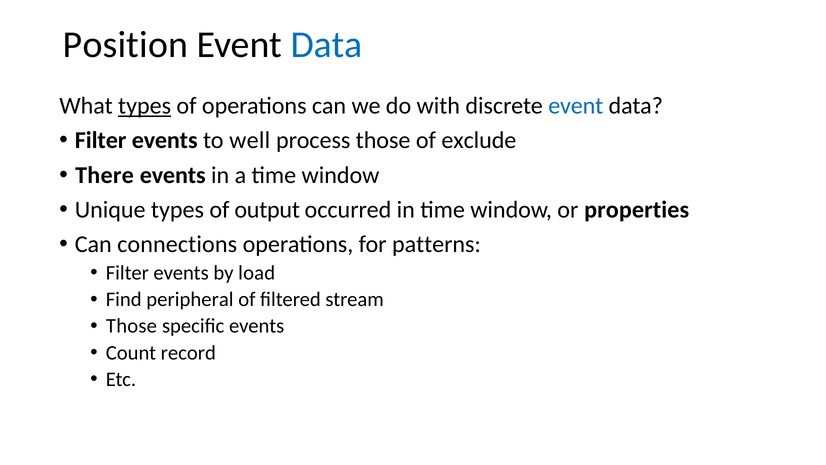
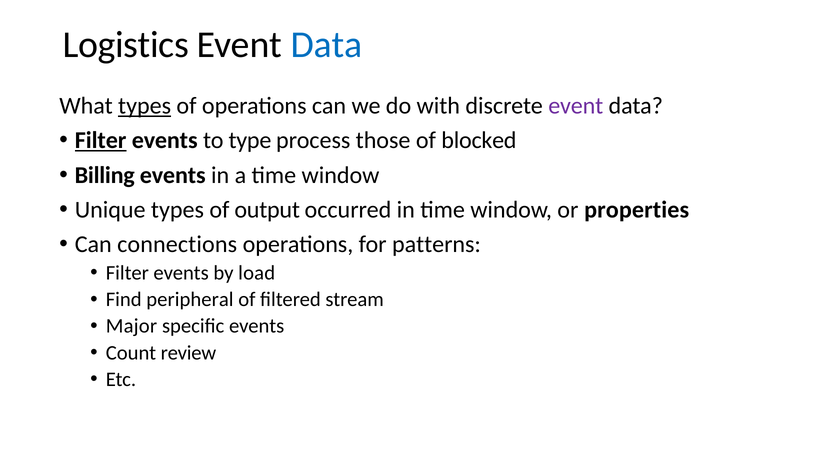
Position: Position -> Logistics (126, 45)
event colour: blue -> purple (576, 106)
Filter underline: none -> present (101, 140)
well: well -> type (250, 140)
exclude: exclude -> blocked (479, 140)
There: There -> Billing (105, 175)
Those: Those -> Major (131, 326)
record: record -> review (188, 352)
